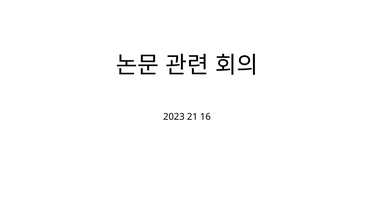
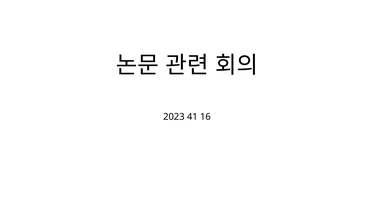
21: 21 -> 41 (192, 117)
